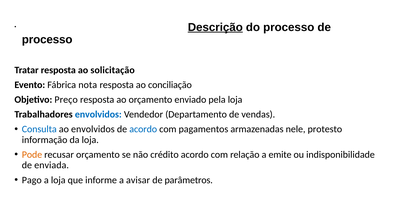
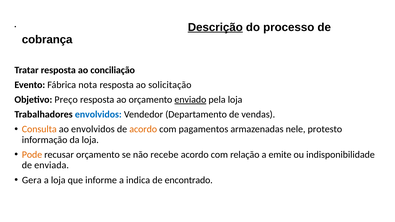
processo: processo -> cobrança (47, 40)
solicitação: solicitação -> conciliação (113, 70)
conciliação: conciliação -> solicitação (170, 85)
enviado underline: none -> present (190, 100)
Consulta colour: blue -> orange (39, 129)
acordo colour: blue -> orange (143, 129)
crédito: crédito -> recebe (164, 155)
Pago: Pago -> Gera (32, 180)
avisar: avisar -> indica (138, 180)
parâmetros: parâmetros -> encontrado (189, 180)
